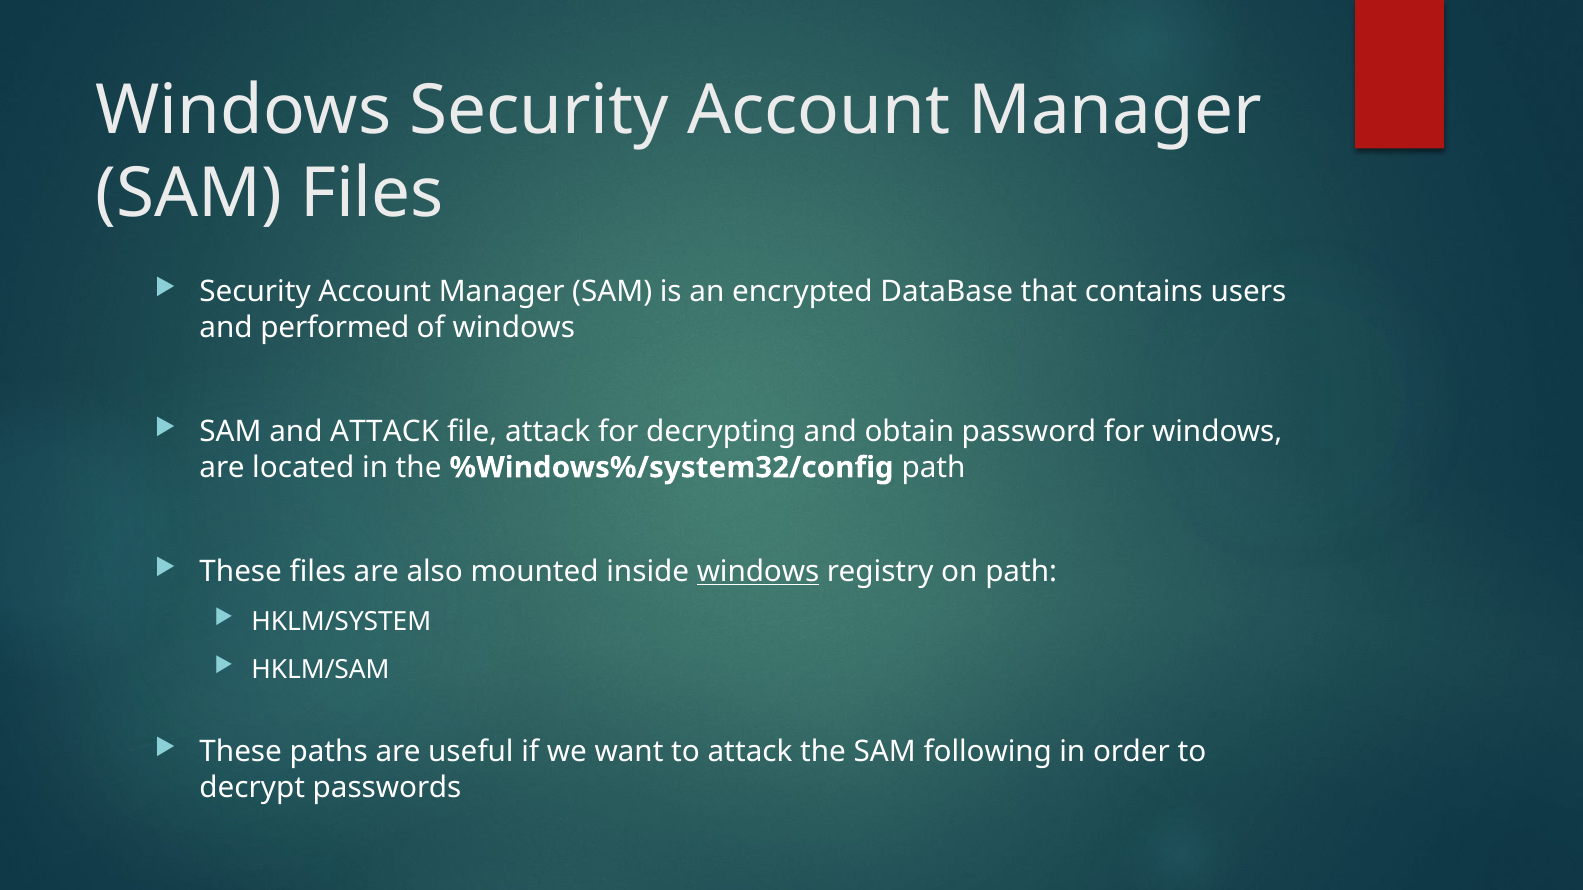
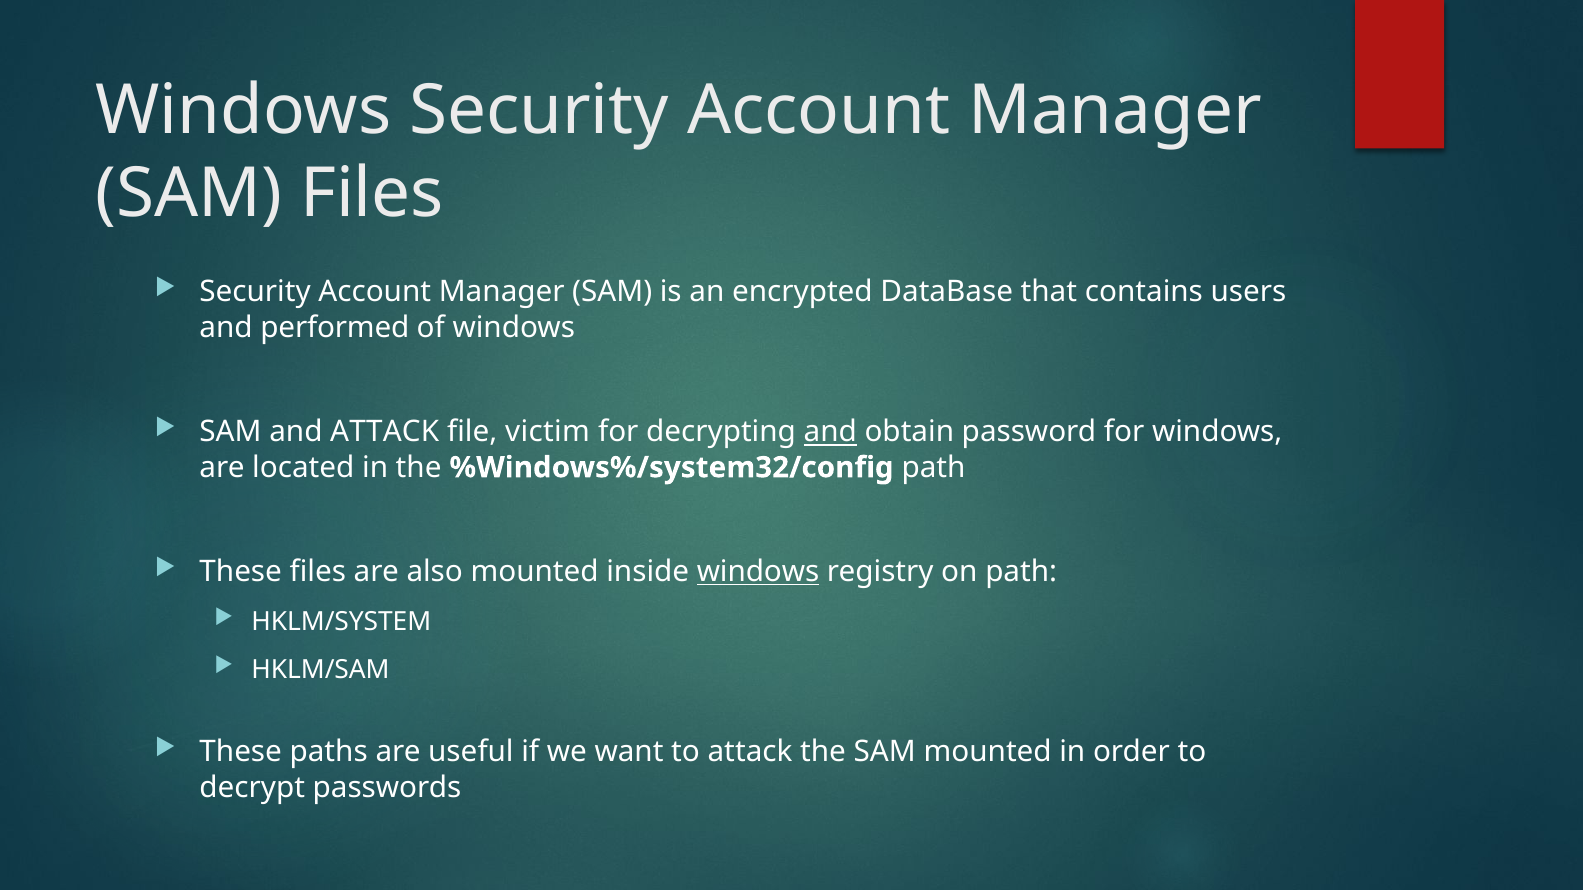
file attack: attack -> victim (548, 432)
and underline: none -> present (830, 432)
SAM following: following -> mounted (988, 752)
